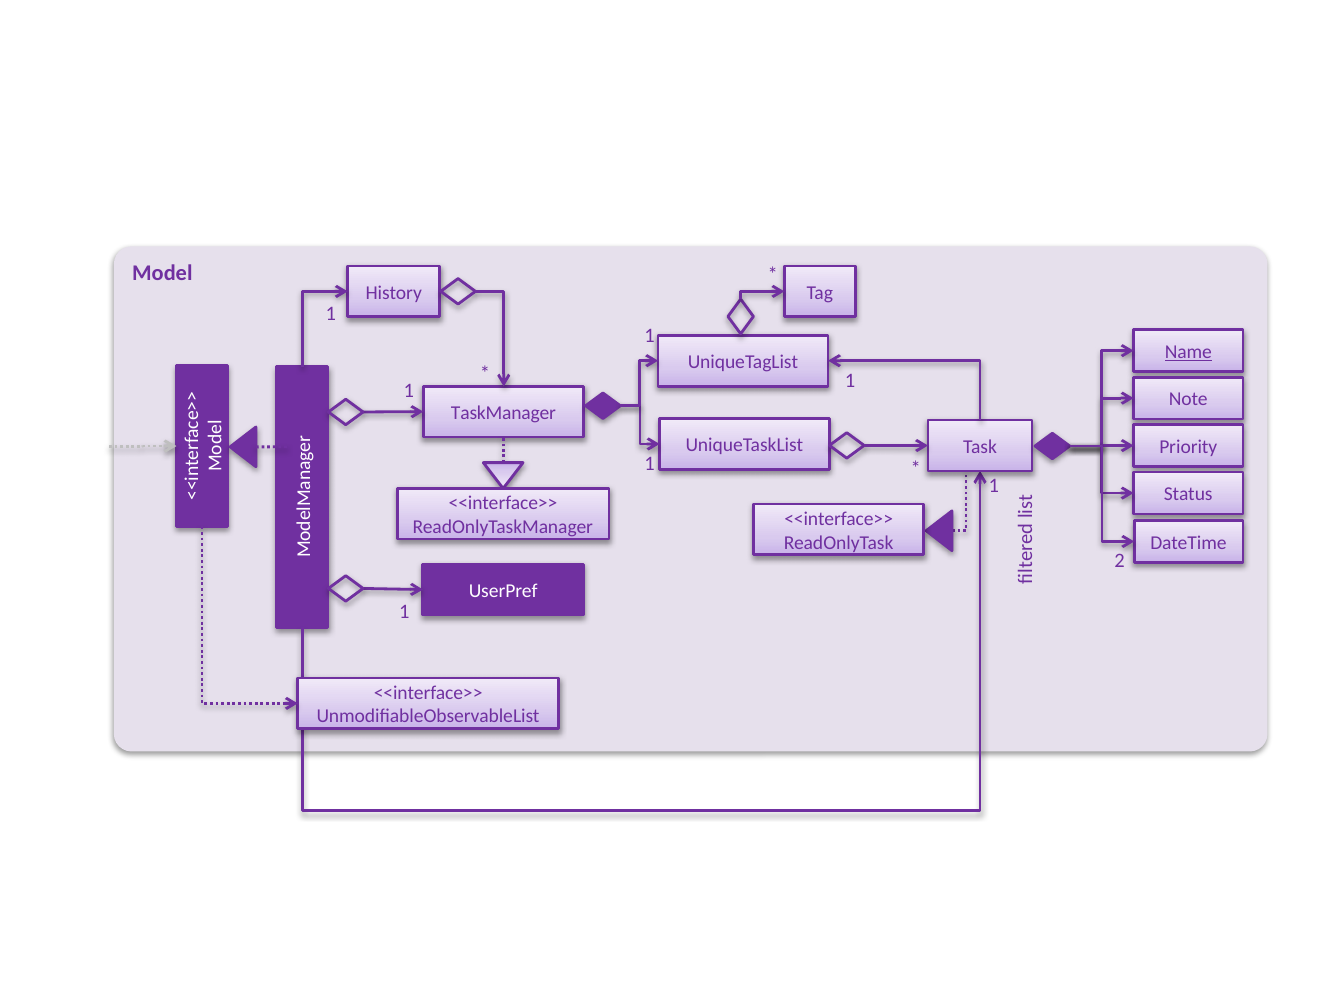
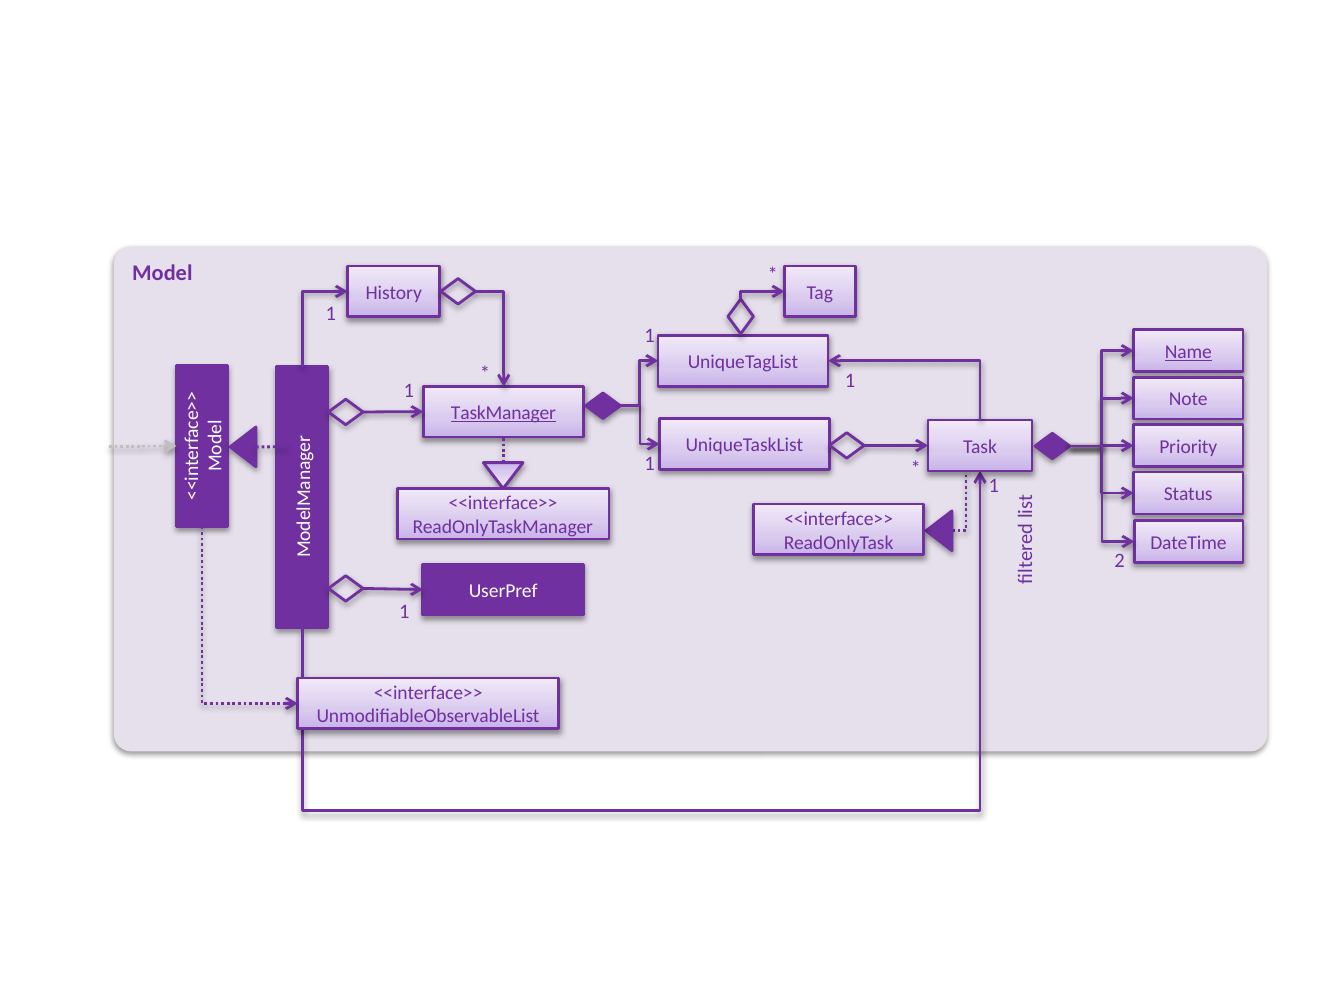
TaskManager underline: none -> present (503, 413)
